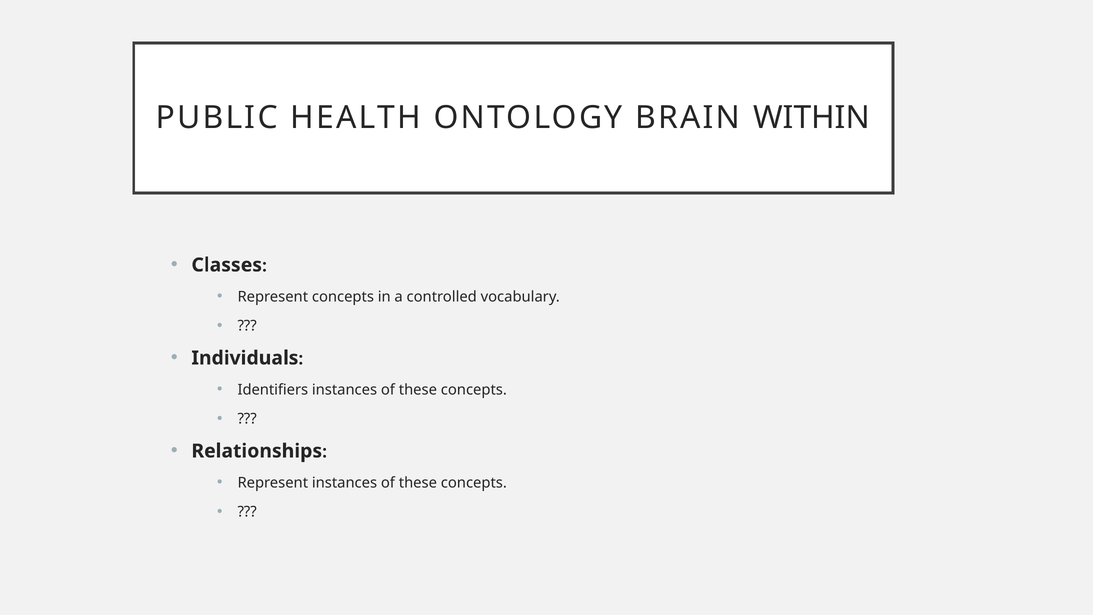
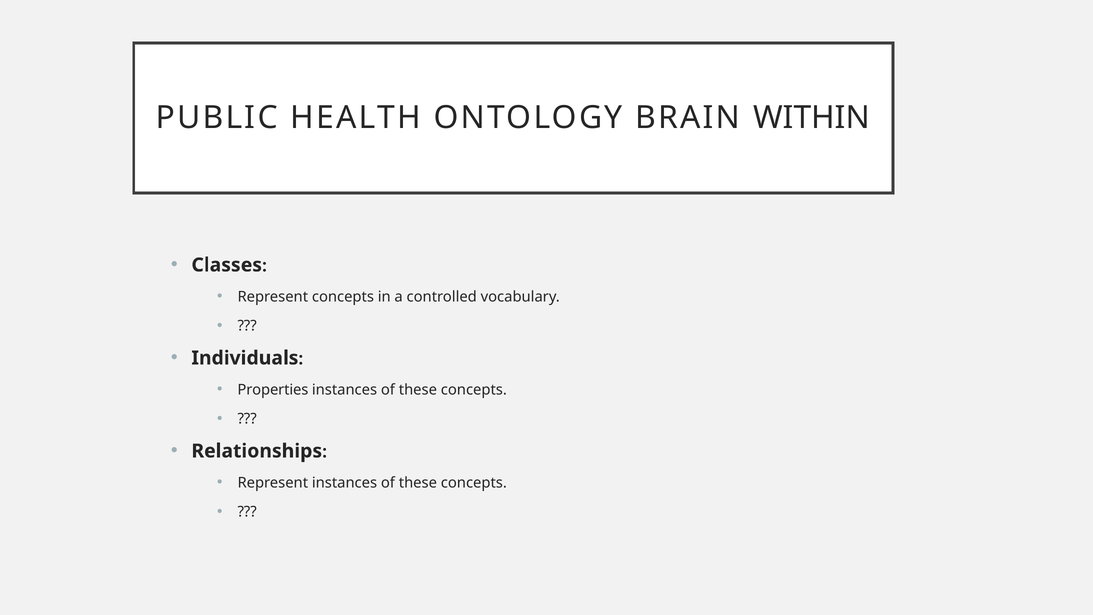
Identifiers: Identifiers -> Properties (273, 390)
